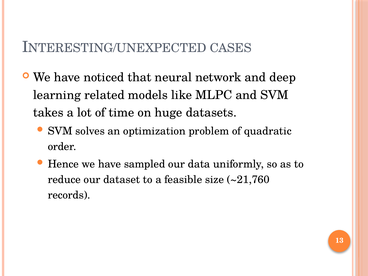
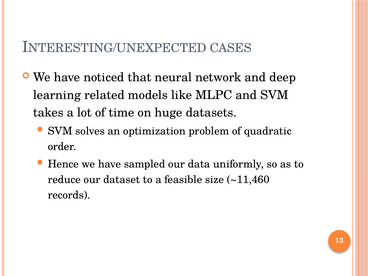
~21,760: ~21,760 -> ~11,460 (248, 180)
